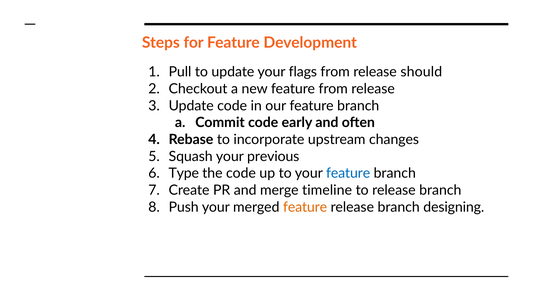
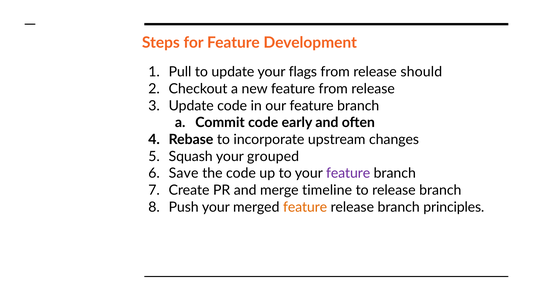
previous: previous -> grouped (273, 156)
Type: Type -> Save (184, 173)
feature colour: blue -> purple (348, 173)
designing: designing -> principles (454, 207)
